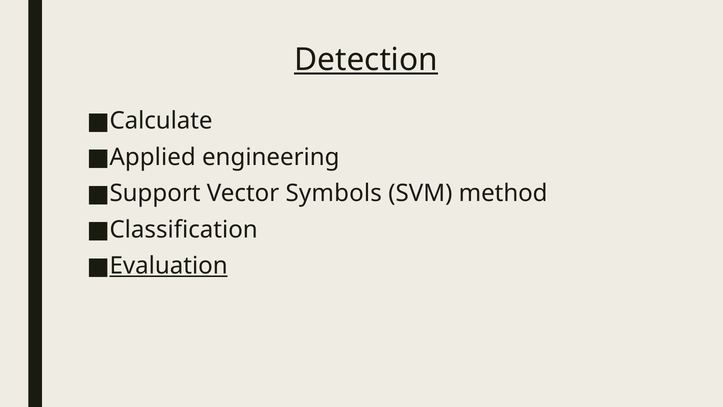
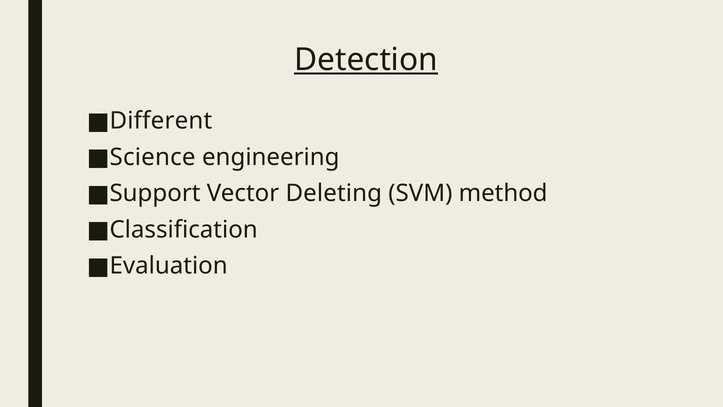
Calculate: Calculate -> Different (161, 121)
Applied: Applied -> Science (153, 157)
Symbols: Symbols -> Deleting (334, 193)
Evaluation underline: present -> none (169, 266)
